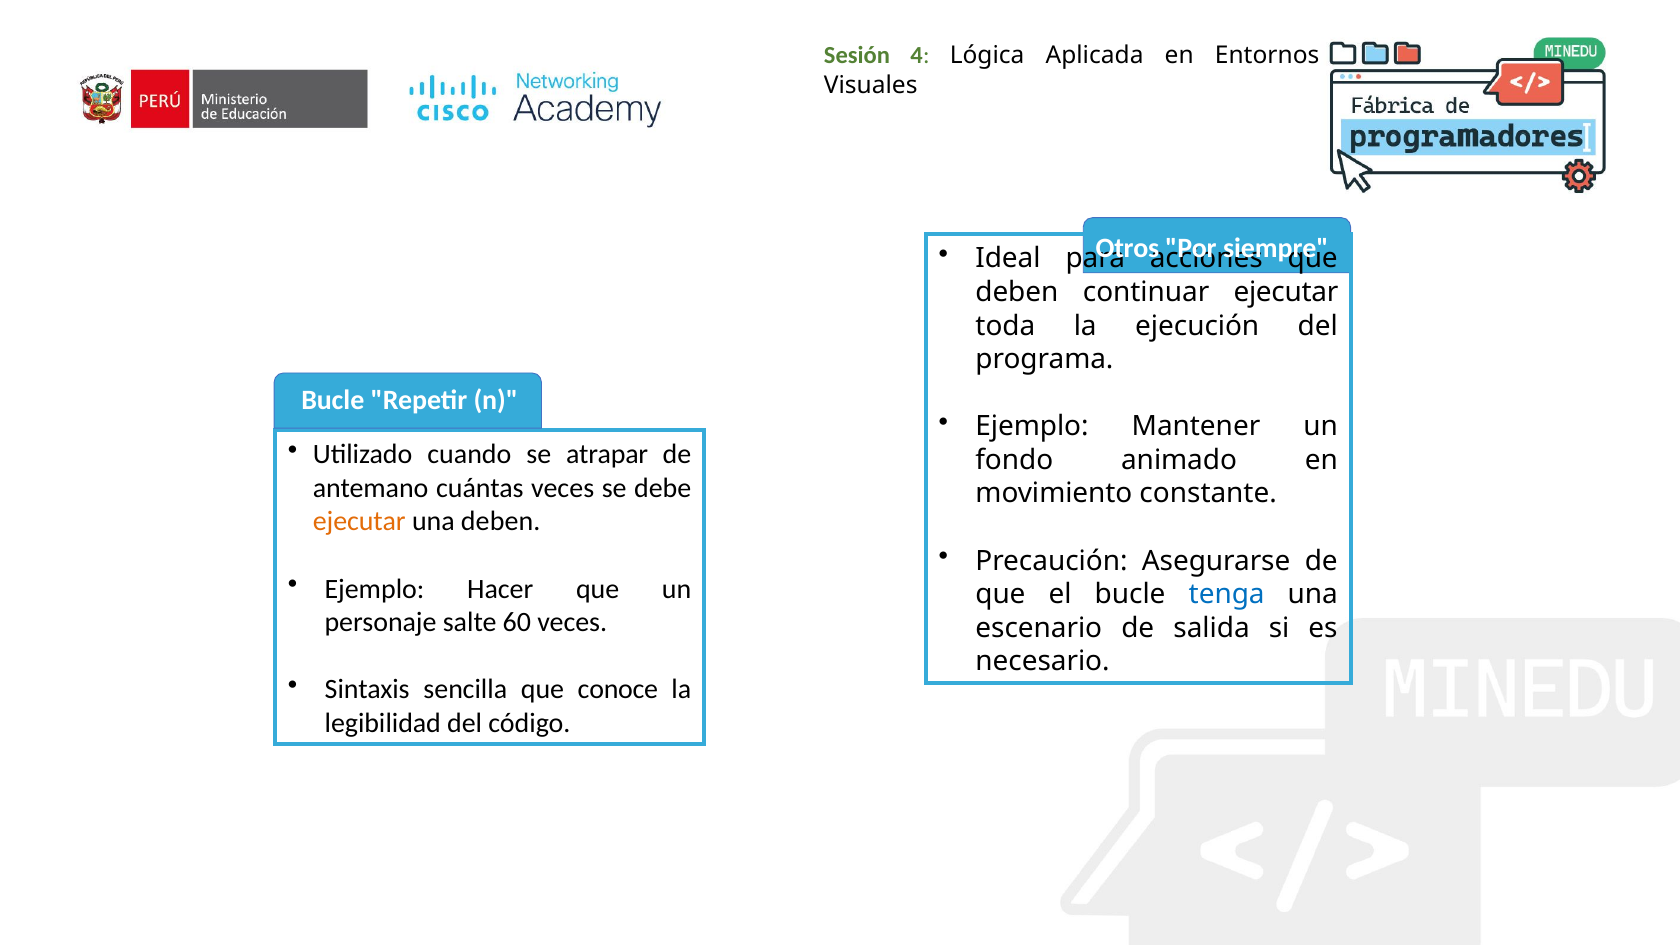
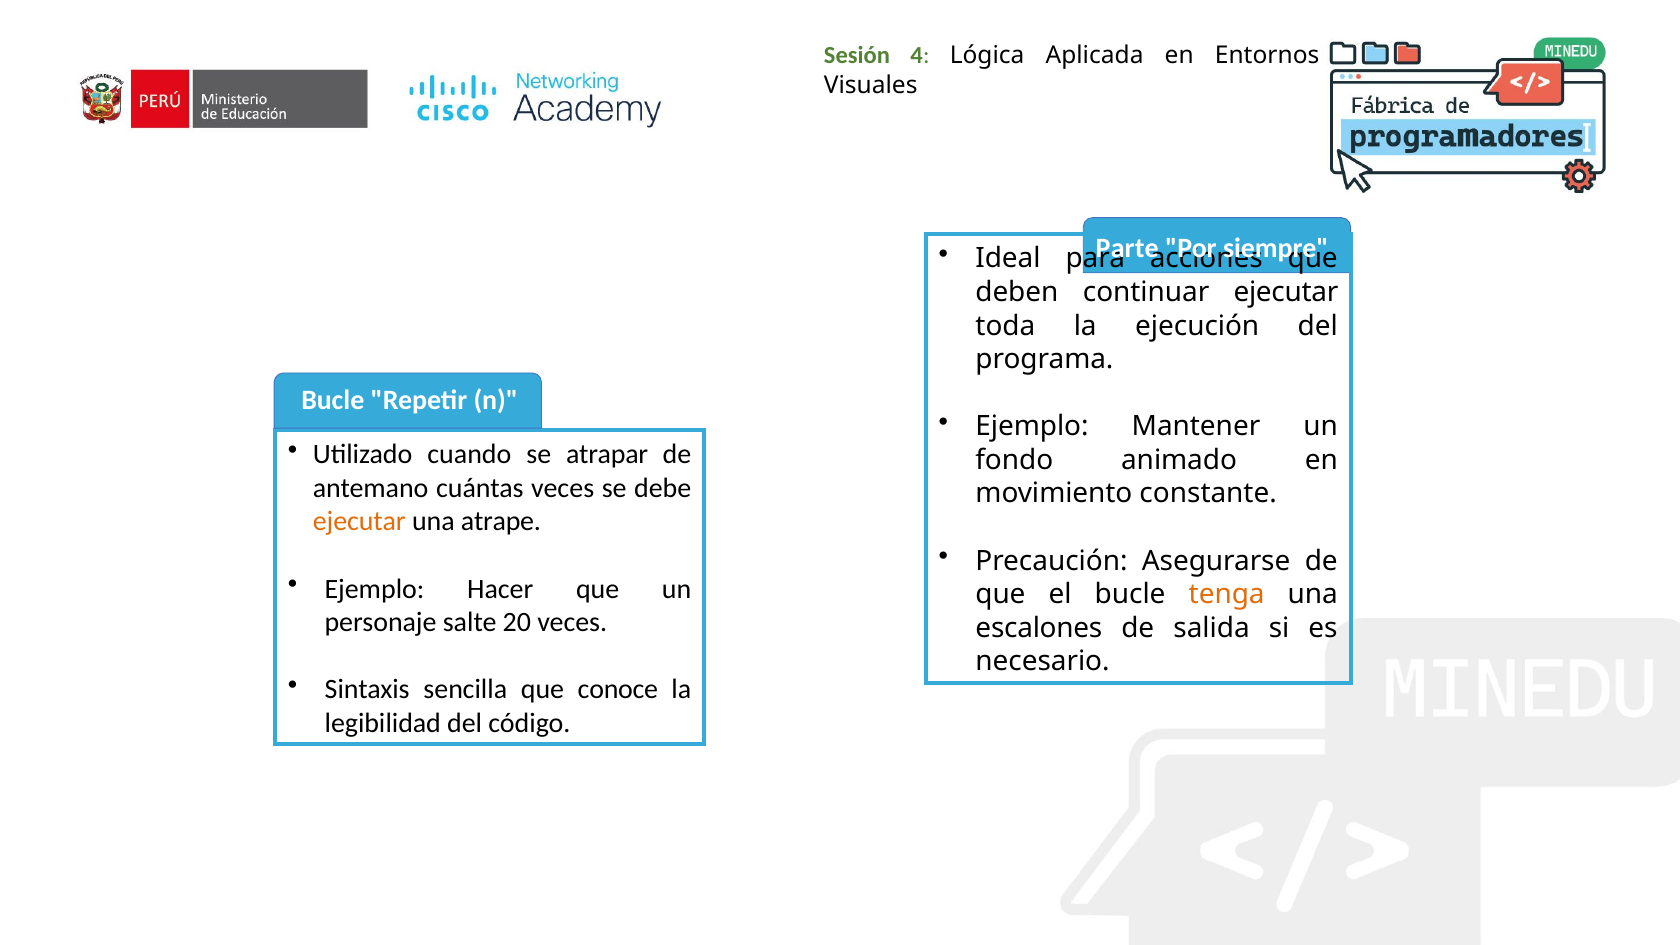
Otros: Otros -> Parte (1127, 248)
una deben: deben -> atrape (501, 522)
tenga colour: blue -> orange (1227, 594)
60: 60 -> 20 (517, 622)
escenario: escenario -> escalones (1039, 628)
